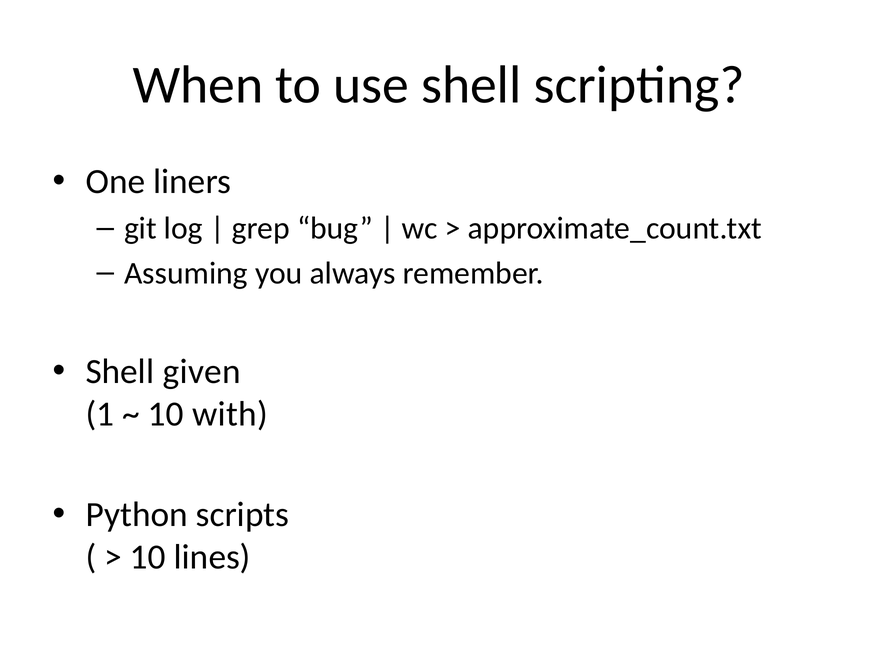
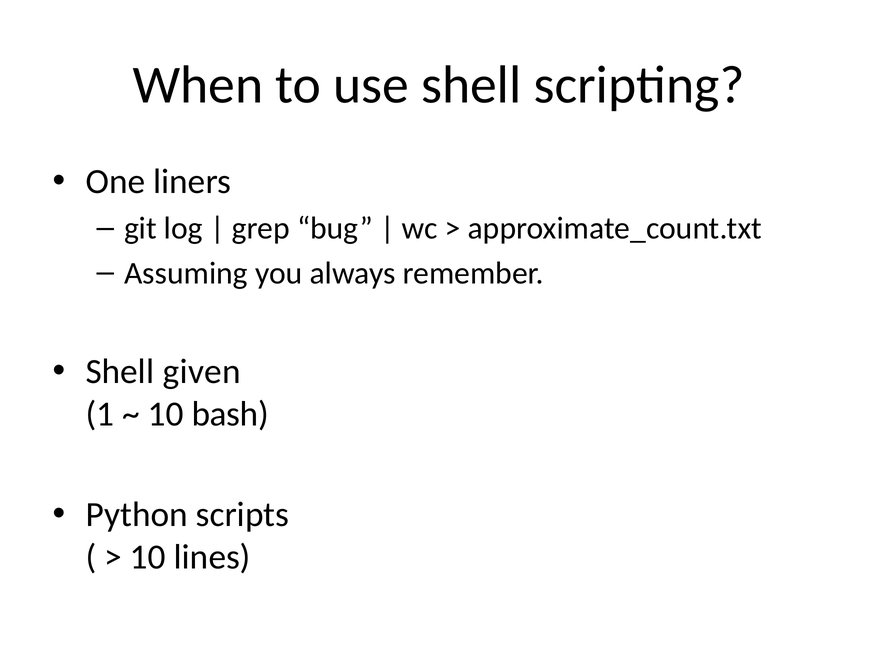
with: with -> bash (230, 414)
